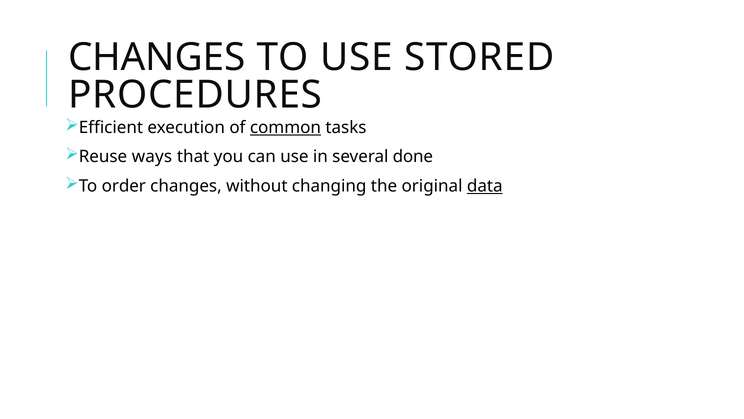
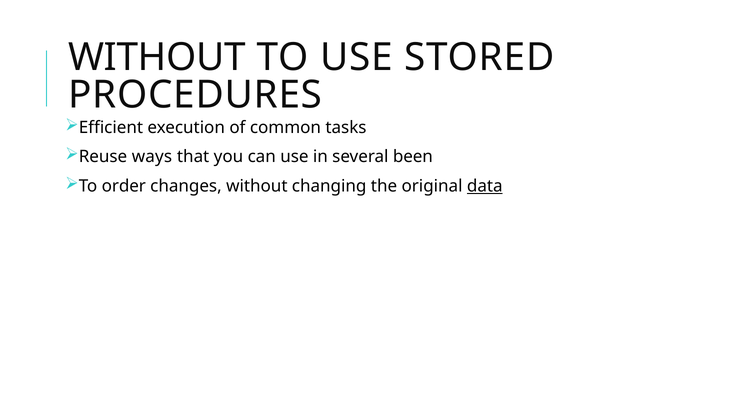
CHANGES: CHANGES -> WITHOUT (157, 58)
common underline: present -> none (285, 127)
done: done -> been (413, 157)
